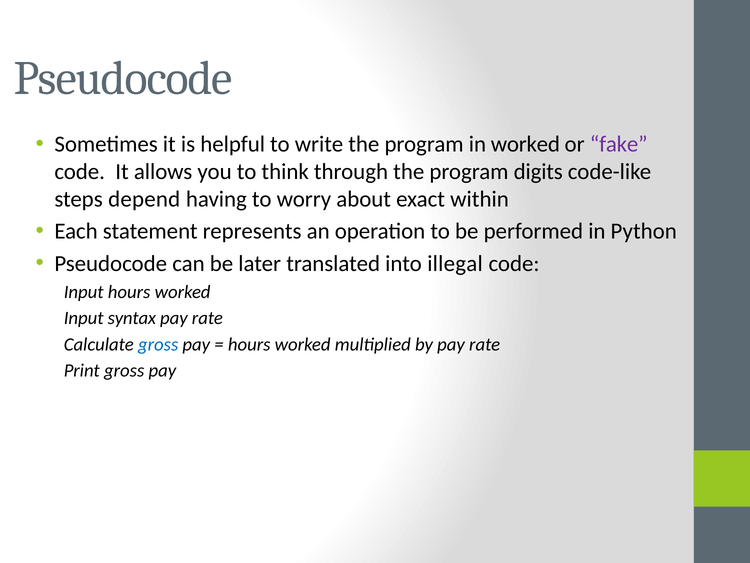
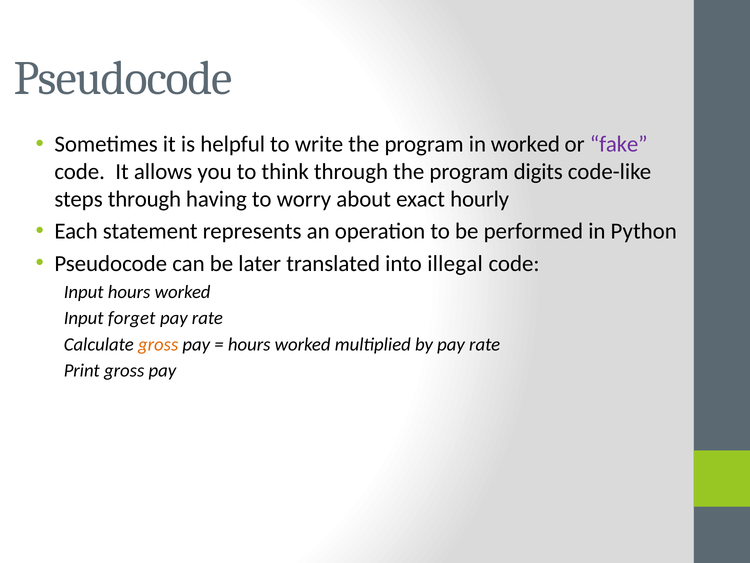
steps depend: depend -> through (144, 199)
within: within -> hourly (480, 199)
syntax: syntax -> forget (132, 318)
gross colour: blue -> orange (158, 344)
